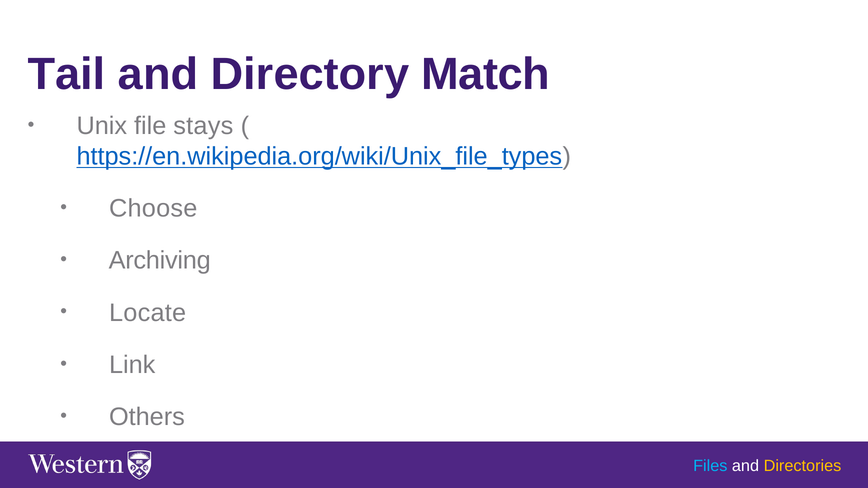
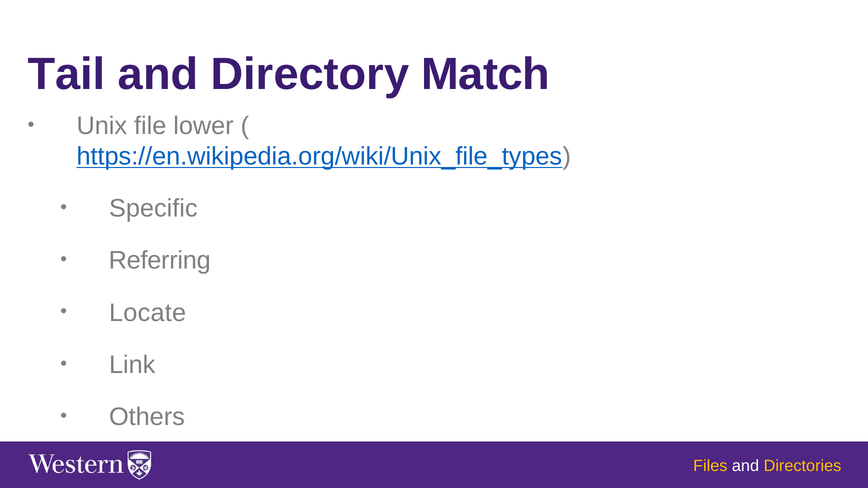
stays: stays -> lower (203, 126)
Choose: Choose -> Specific (153, 209)
Archiving: Archiving -> Referring (160, 261)
Files colour: light blue -> yellow (710, 466)
